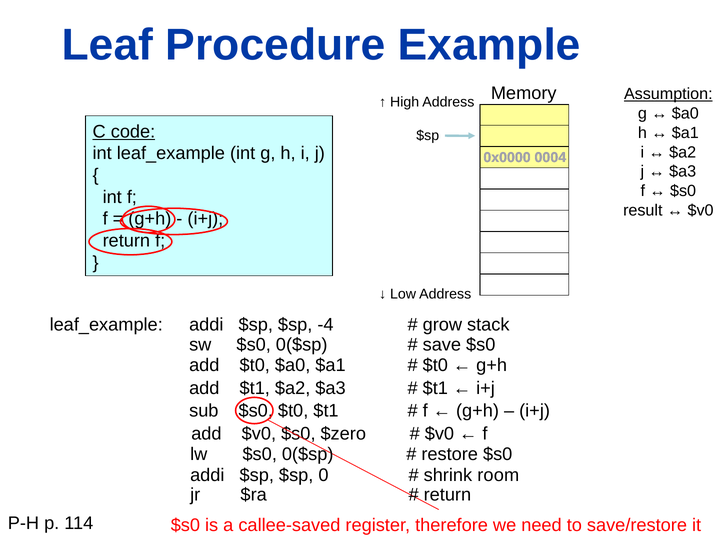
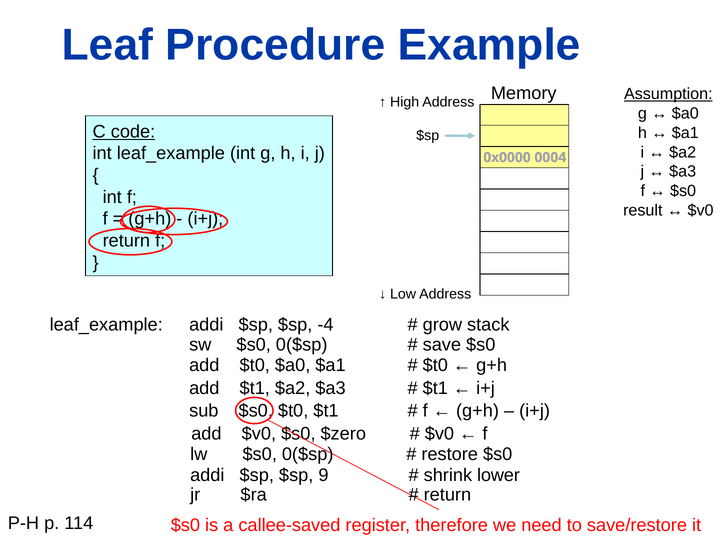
0: 0 -> 9 (324, 475)
room: room -> lower (498, 475)
